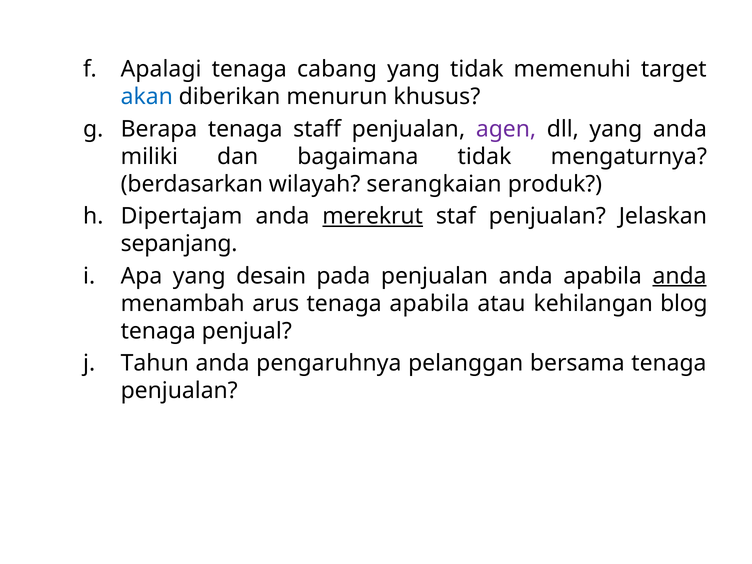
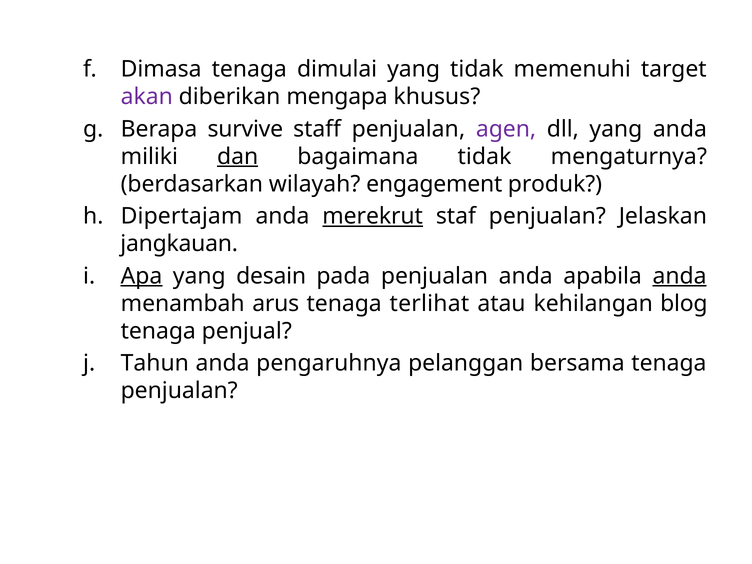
Apalagi: Apalagi -> Dimasa (161, 69)
cabang: cabang -> dimulai (337, 69)
akan colour: blue -> purple (147, 97)
menurun: menurun -> mengapa (337, 97)
Berapa tenaga: tenaga -> survive (245, 129)
dan underline: none -> present (238, 156)
serangkaian: serangkaian -> engagement (434, 184)
sepanjang: sepanjang -> jangkauan (179, 244)
Apa underline: none -> present (142, 276)
tenaga apabila: apabila -> terlihat (429, 303)
